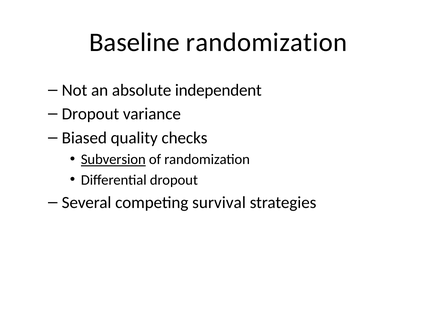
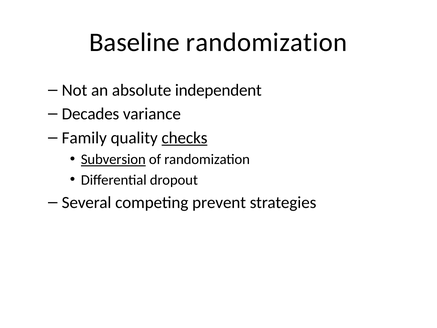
Dropout: Dropout -> Decades (90, 114)
Biased: Biased -> Family (84, 138)
checks underline: none -> present (184, 138)
survival: survival -> prevent (219, 202)
